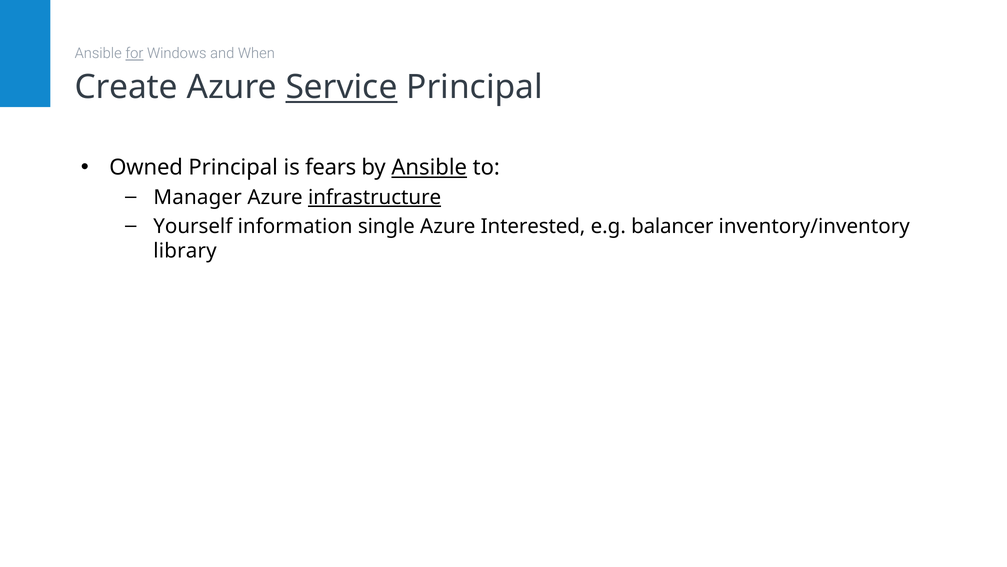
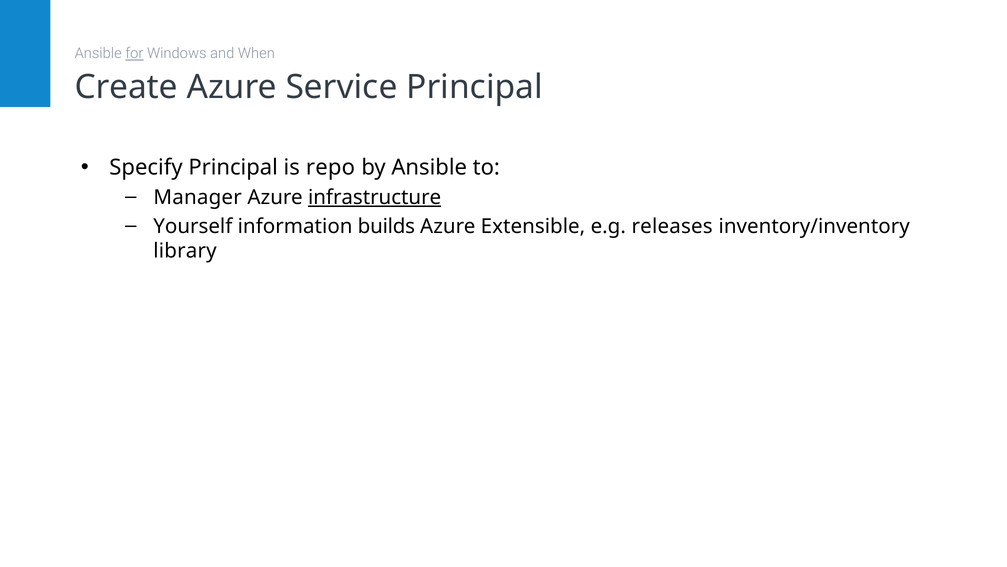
Service underline: present -> none (342, 87)
Owned: Owned -> Specify (146, 167)
fears: fears -> repo (330, 167)
Ansible underline: present -> none (429, 167)
single: single -> builds (386, 226)
Interested: Interested -> Extensible (533, 226)
balancer: balancer -> releases (672, 226)
